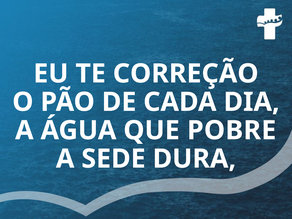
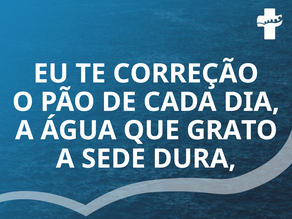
POBRE: POBRE -> GRATO (232, 130)
